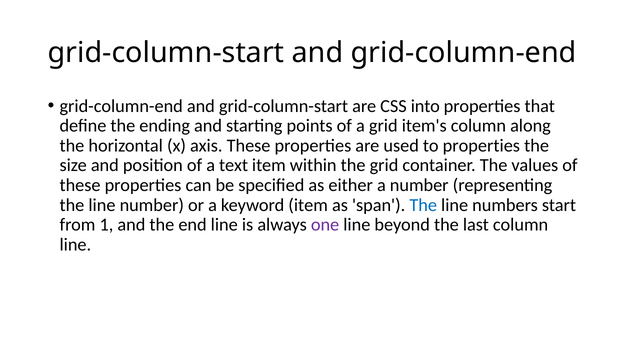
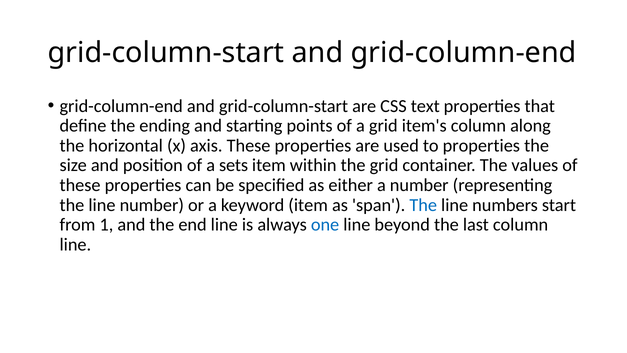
into: into -> text (425, 106)
text: text -> sets (234, 165)
one colour: purple -> blue (325, 225)
